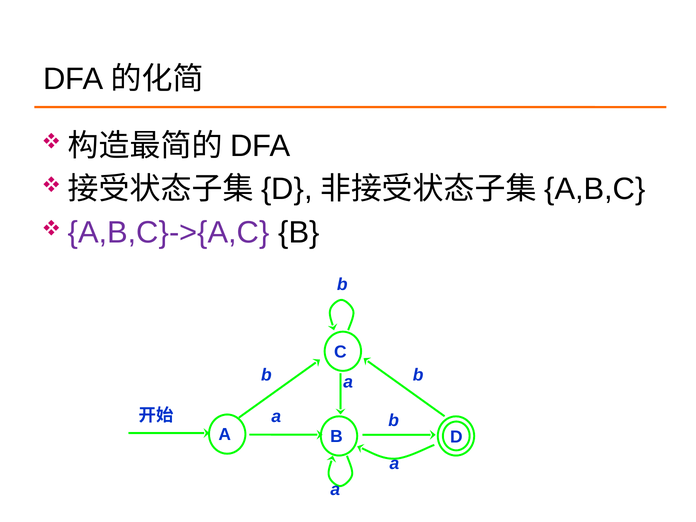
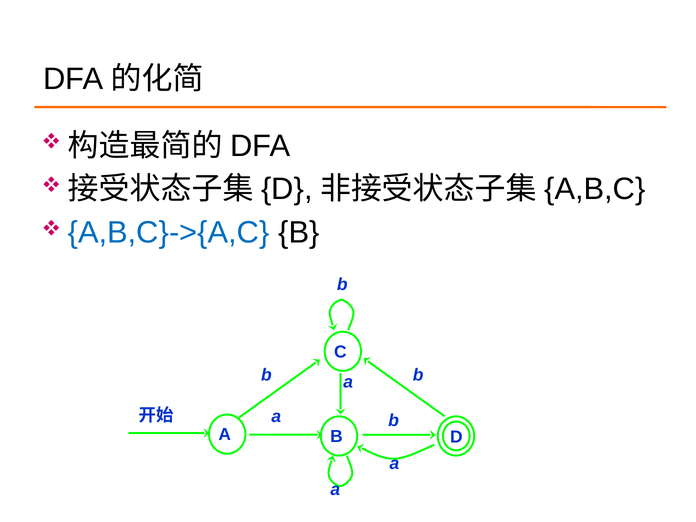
A,B,C}->{A,C colour: purple -> blue (169, 233)
